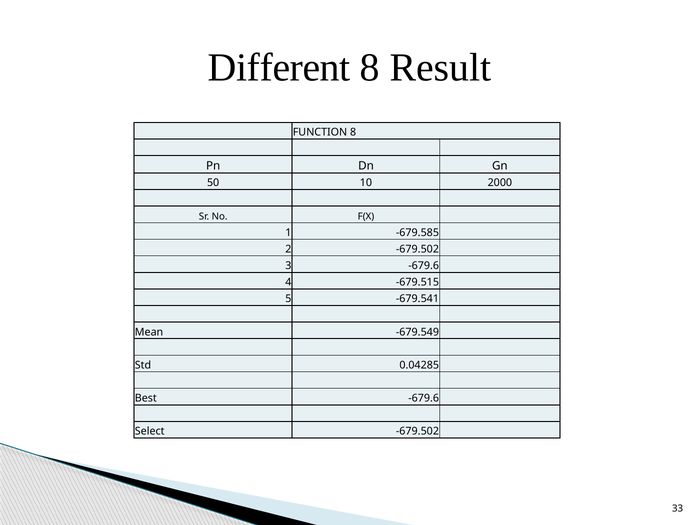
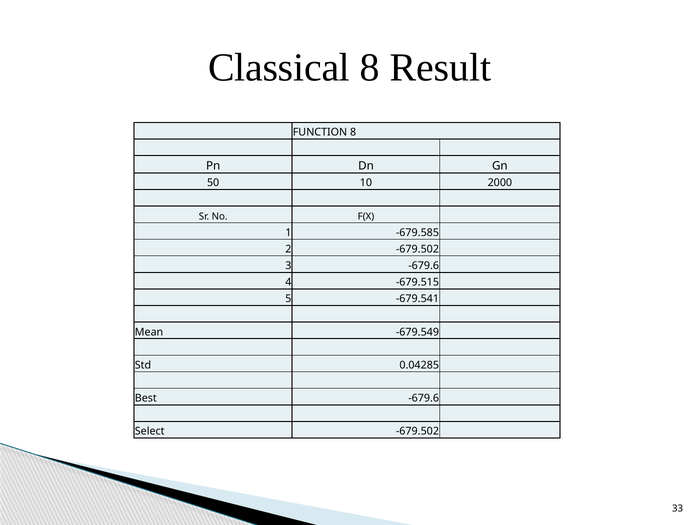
Different: Different -> Classical (279, 68)
